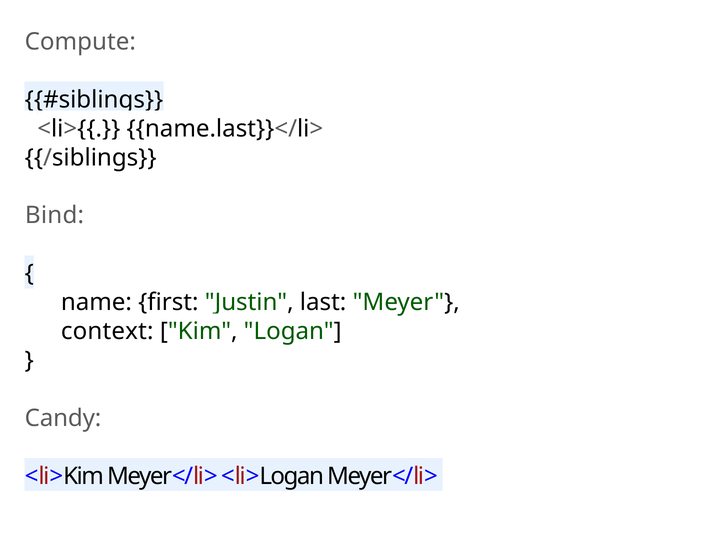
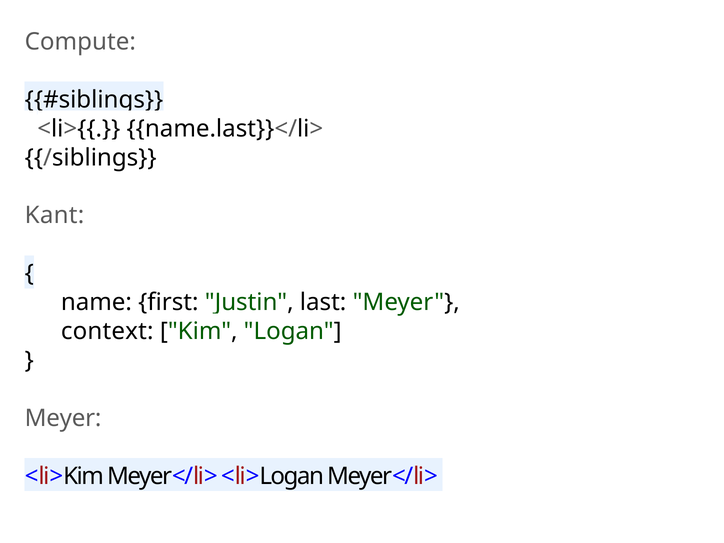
Bind: Bind -> Kant (55, 215)
Candy: Candy -> Meyer (63, 418)
